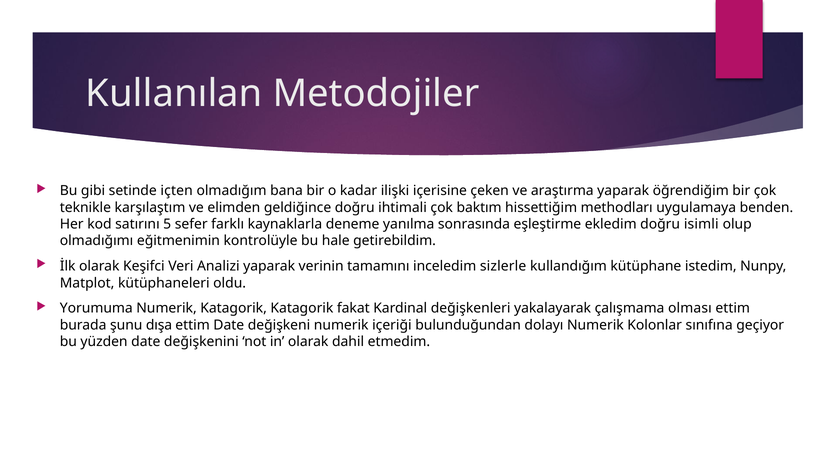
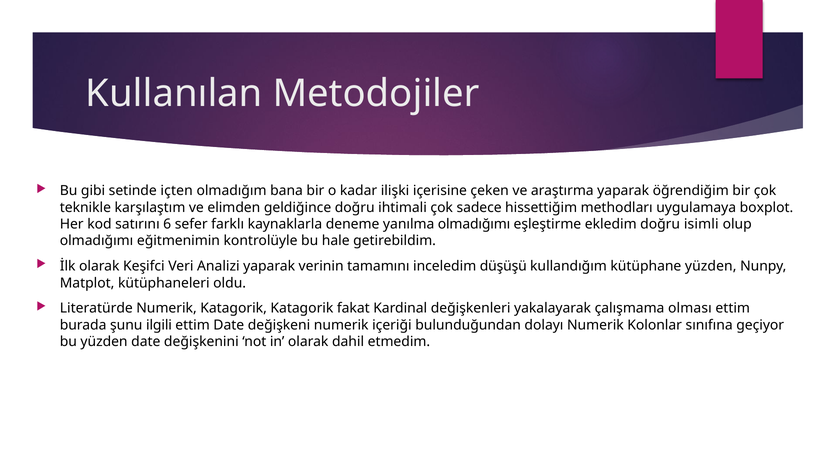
baktım: baktım -> sadece (479, 208)
benden: benden -> boxplot (766, 208)
5: 5 -> 6 (167, 224)
yanılma sonrasında: sonrasında -> olmadığımı (474, 224)
sizlerle: sizlerle -> düşüşü (503, 266)
kütüphane istedim: istedim -> yüzden (711, 266)
Yorumuma: Yorumuma -> Literatürde (96, 309)
dışa: dışa -> ilgili (159, 325)
